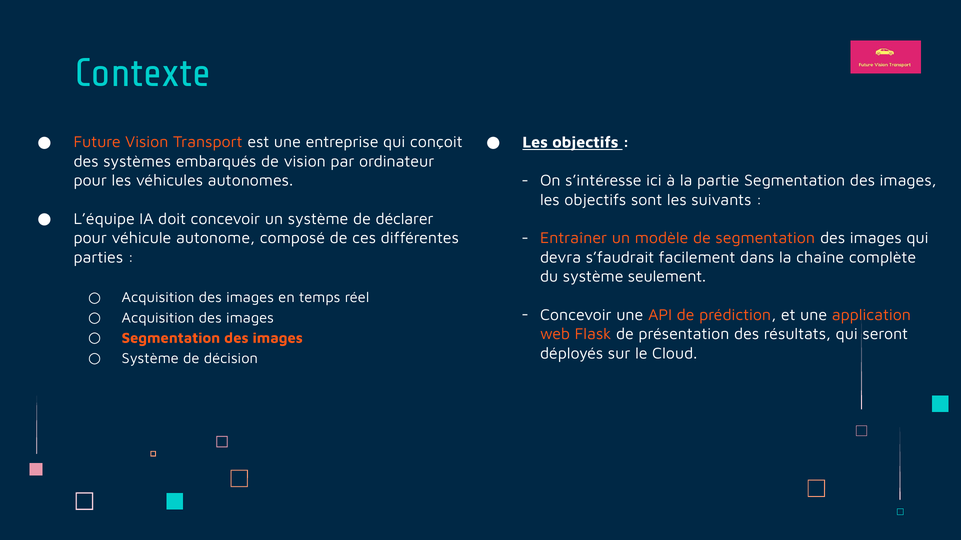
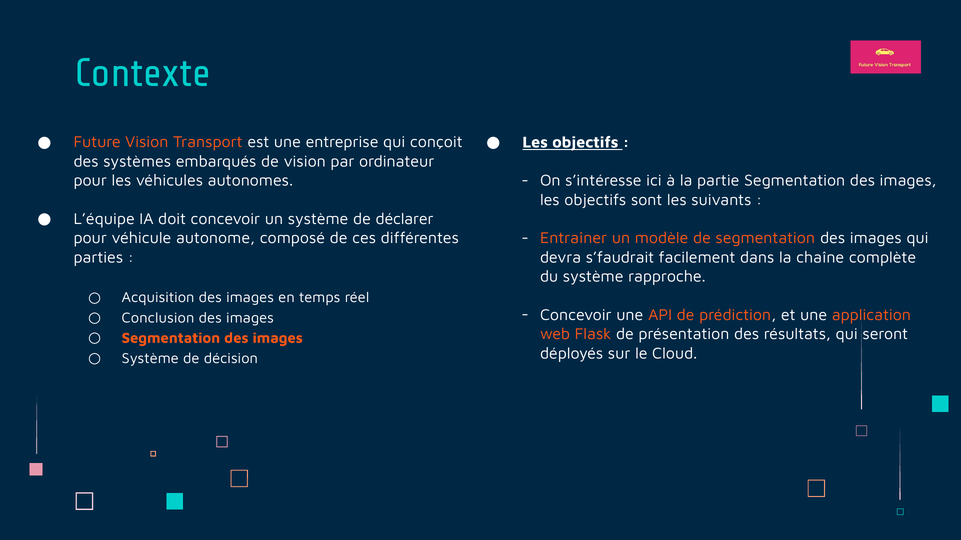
seulement: seulement -> rapproche (667, 277)
Acquisition: Acquisition -> Conclusion (158, 318)
